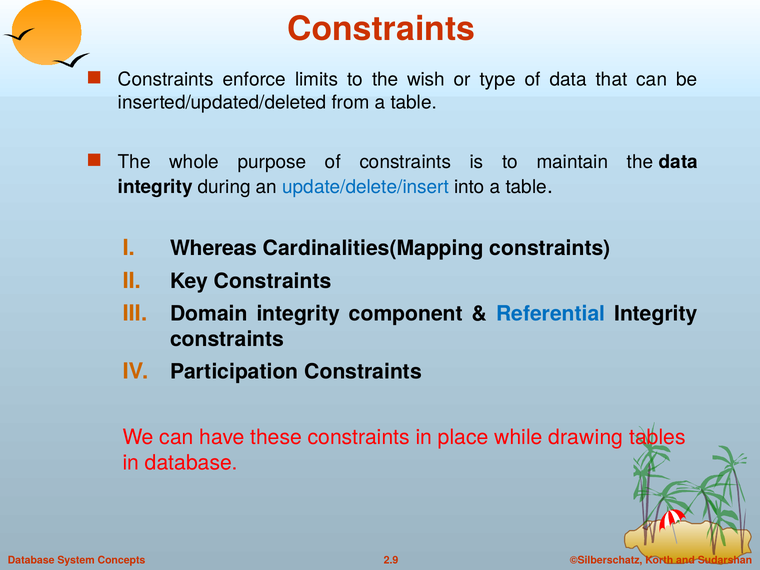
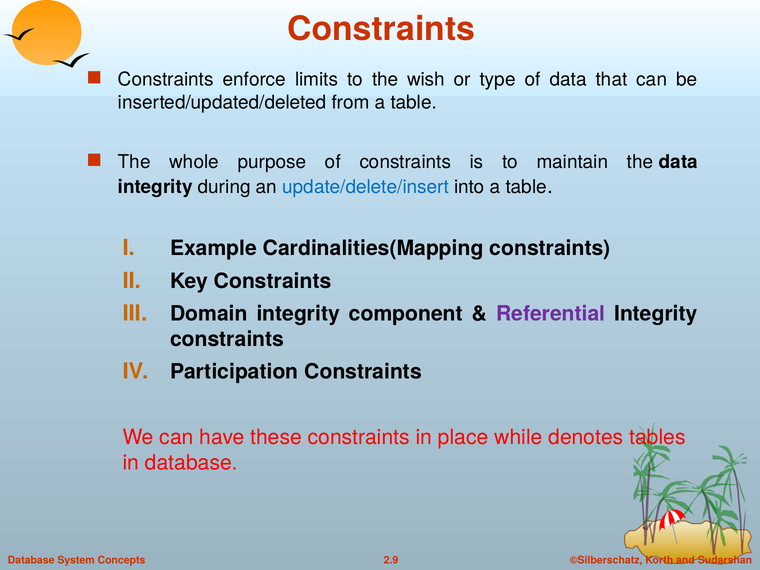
Whereas: Whereas -> Example (214, 248)
Referential colour: blue -> purple (551, 314)
drawing: drawing -> denotes (586, 437)
